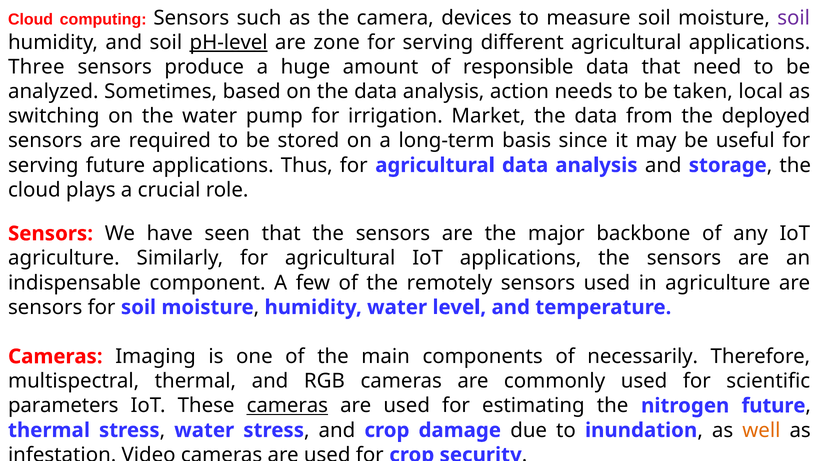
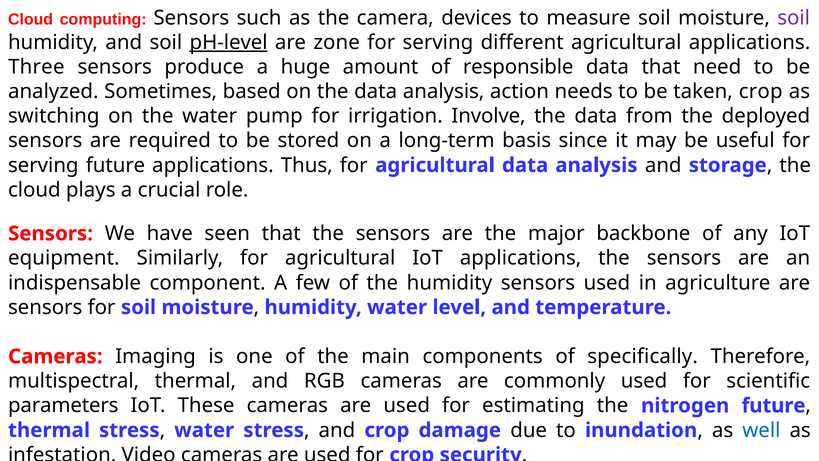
taken local: local -> crop (761, 91)
Market: Market -> Involve (489, 116)
agriculture: agriculture -> equipment (64, 258)
the remotely: remotely -> humidity (449, 283)
necessarily: necessarily -> specifically (643, 356)
cameras underline: present -> none (287, 405)
well colour: orange -> blue (761, 430)
